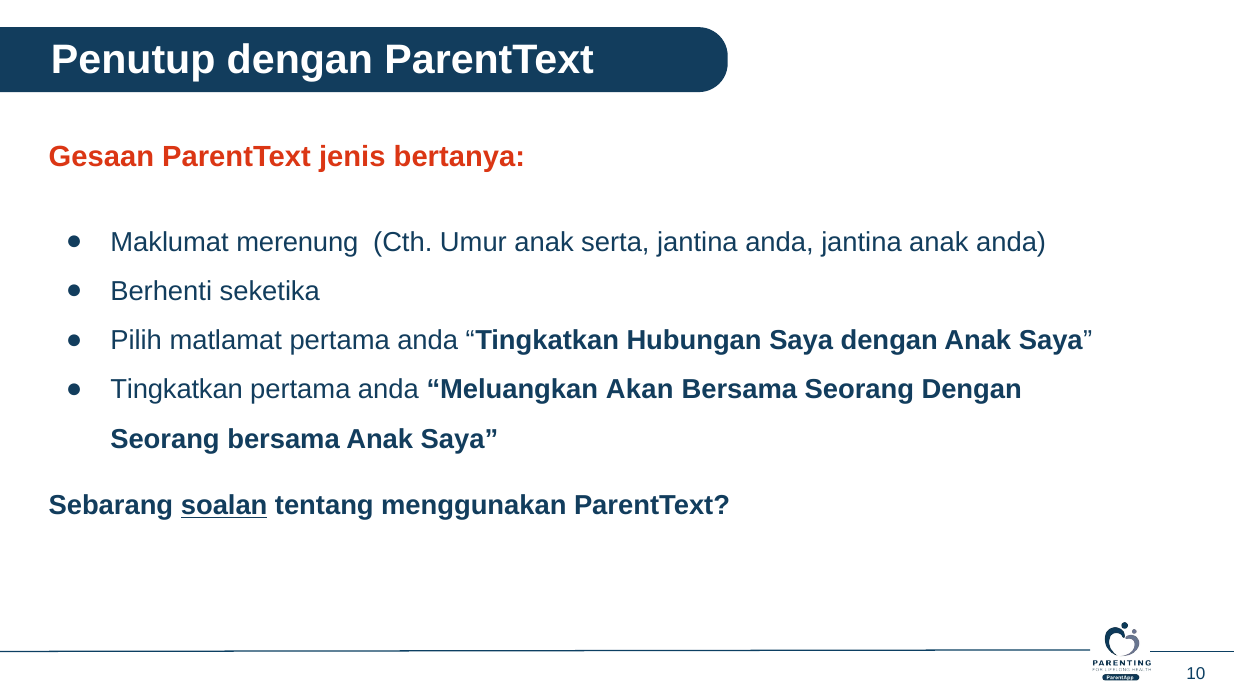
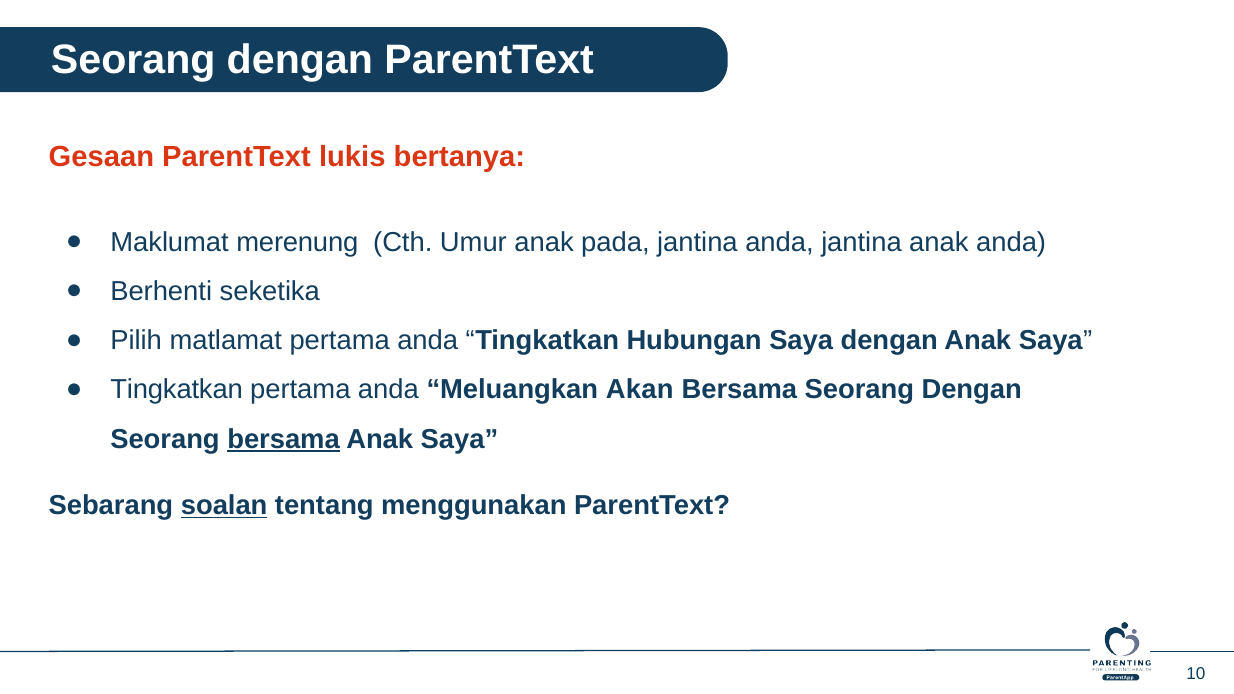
Penutup: Penutup -> Seorang (133, 60)
jenis: jenis -> lukis (352, 157)
serta: serta -> pada (615, 242)
bersama underline: none -> present (284, 439)
